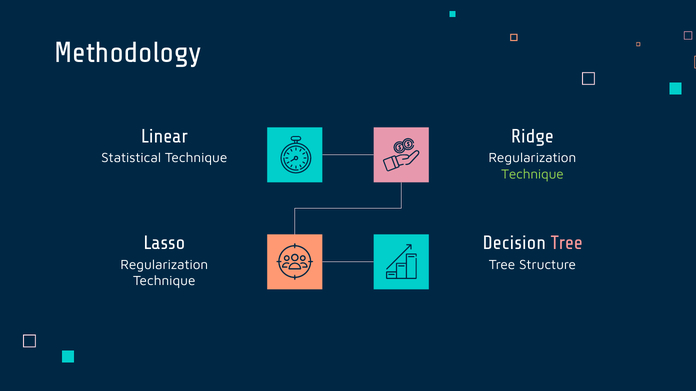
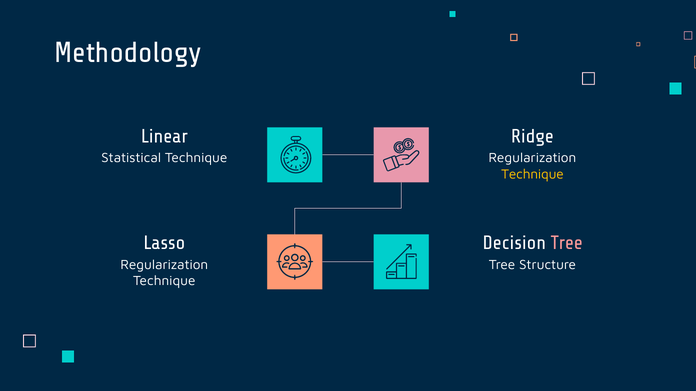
Technique colour: light green -> yellow (532, 174)
